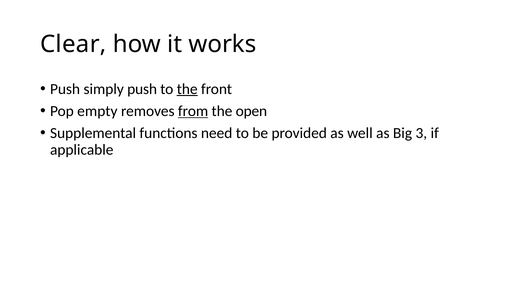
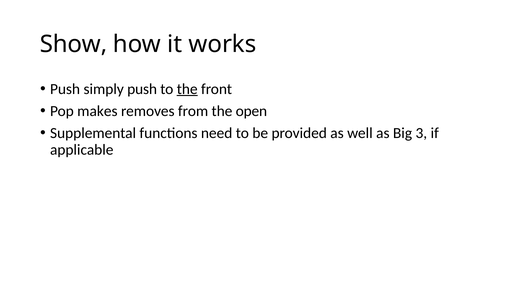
Clear: Clear -> Show (74, 44)
empty: empty -> makes (97, 111)
from underline: present -> none (193, 111)
